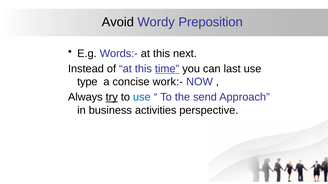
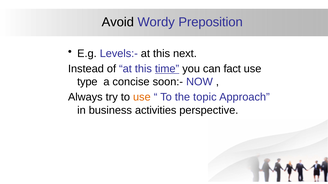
Words:-: Words:- -> Levels:- (119, 54)
last: last -> fact (232, 69)
work:-: work:- -> soon:- (168, 82)
try underline: present -> none (112, 97)
use colour: blue -> orange (142, 97)
send: send -> topic (205, 97)
